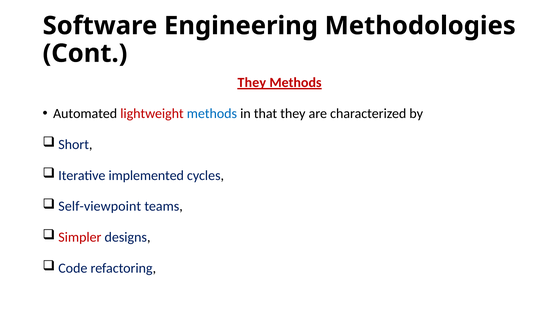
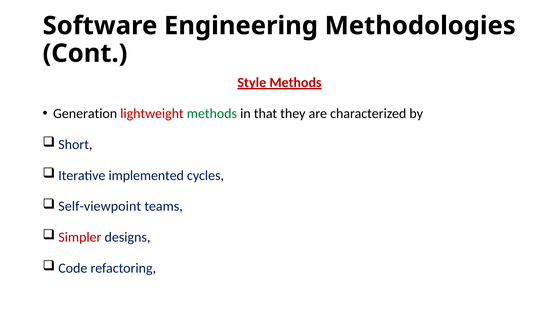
They: They -> Style (252, 83)
Automated: Automated -> Generation (85, 114)
methods colour: blue -> green (212, 114)
